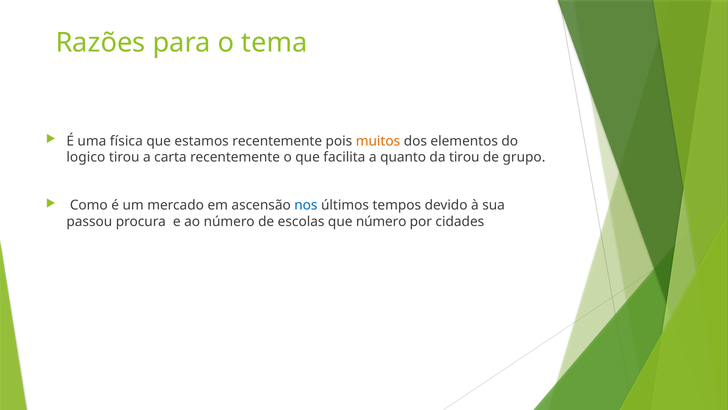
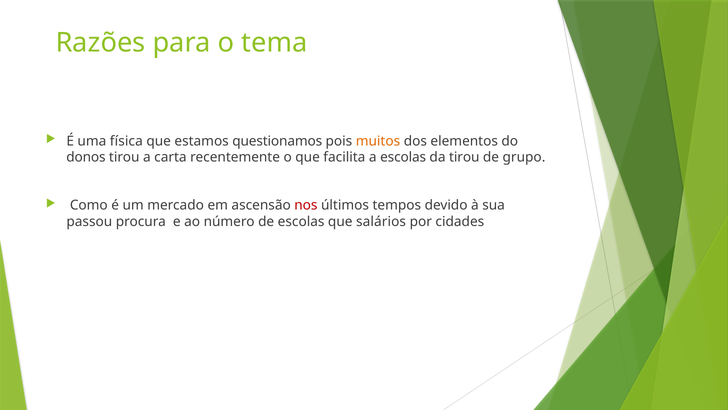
estamos recentemente: recentemente -> questionamos (277, 141)
logico: logico -> donos (86, 157)
a quanto: quanto -> escolas (403, 157)
nos colour: blue -> red (306, 205)
que número: número -> salários (381, 222)
